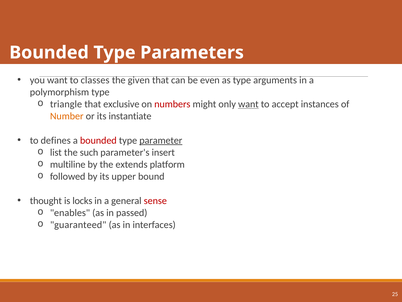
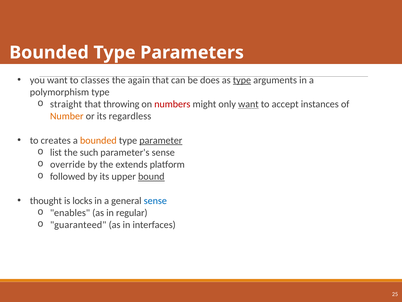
given: given -> again (139, 80)
even: even -> does (210, 80)
type underline: none -> present (242, 80)
triangle: triangle -> straight (66, 104)
exclusive: exclusive -> throwing (121, 104)
instantiate: instantiate -> regardless (130, 116)
defines: defines -> creates (56, 140)
bounded colour: red -> orange (98, 140)
parameter's insert: insert -> sense (163, 152)
multiline: multiline -> override (68, 164)
bound underline: none -> present (151, 176)
sense colour: red -> blue (155, 201)
passed: passed -> regular (132, 213)
